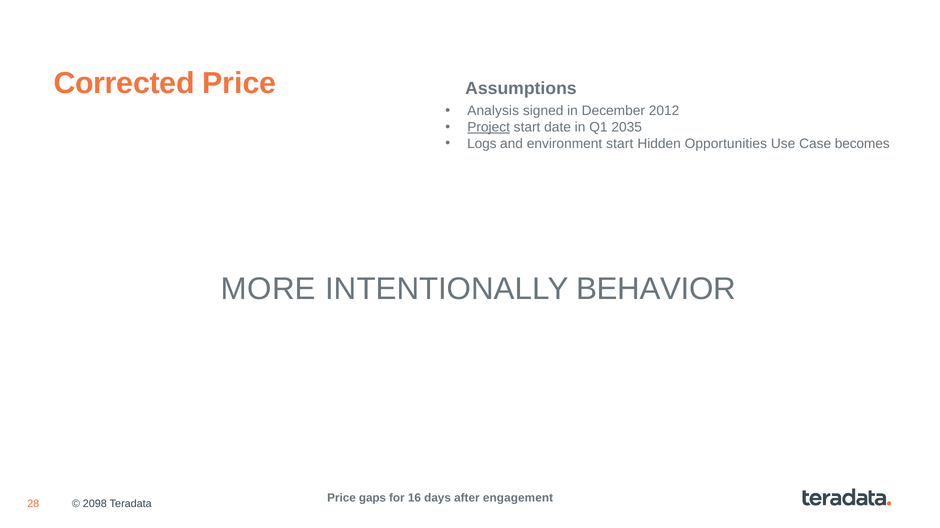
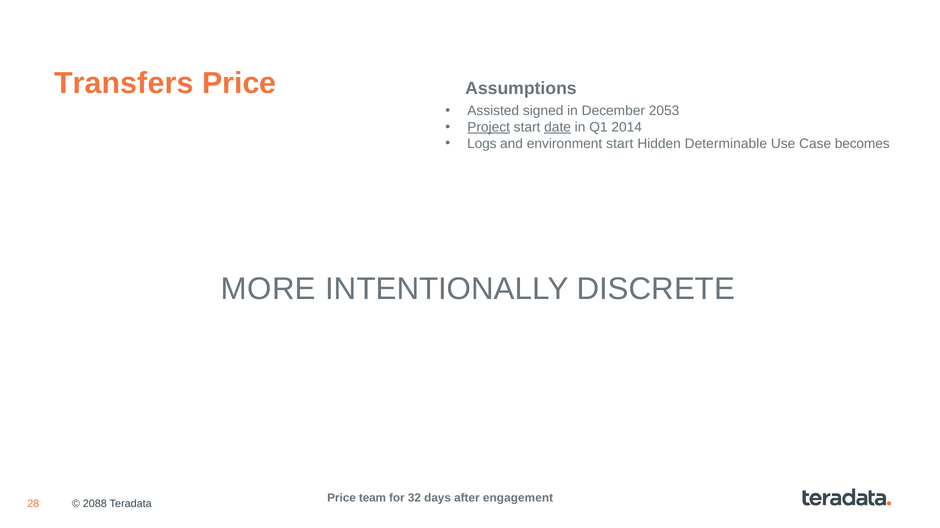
Corrected: Corrected -> Transfers (124, 84)
Analysis: Analysis -> Assisted (493, 111)
2012: 2012 -> 2053 (664, 111)
date underline: none -> present (558, 127)
2035: 2035 -> 2014 (627, 127)
Opportunities: Opportunities -> Determinable (726, 144)
BEHAVIOR: BEHAVIOR -> DISCRETE (656, 290)
gaps: gaps -> team (372, 499)
16: 16 -> 32 (414, 499)
2098: 2098 -> 2088 (95, 504)
